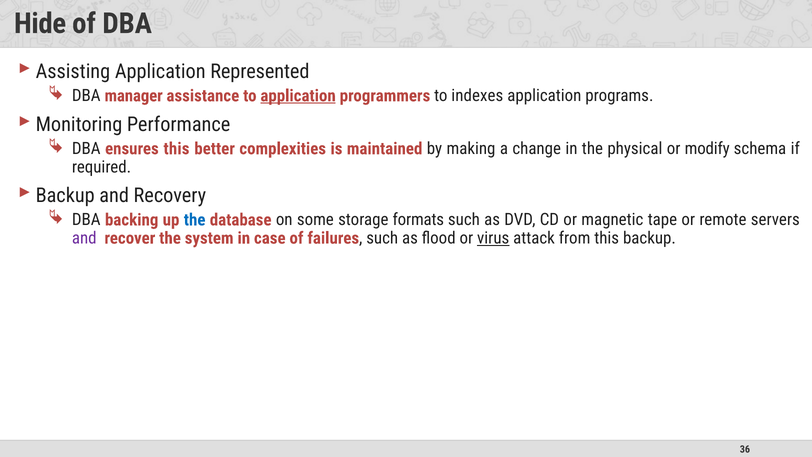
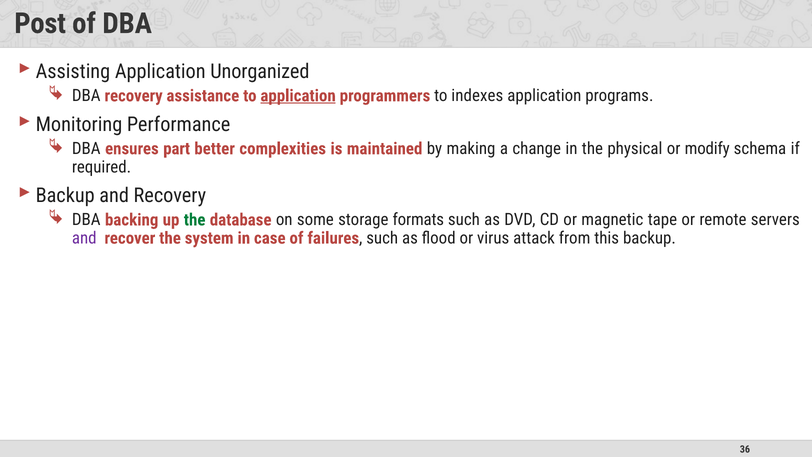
Hide: Hide -> Post (40, 24)
Represented: Represented -> Unorganized (260, 71)
DBA manager: manager -> recovery (134, 96)
ensures this: this -> part (177, 149)
the colour: blue -> green (195, 220)
virus underline: present -> none (493, 238)
